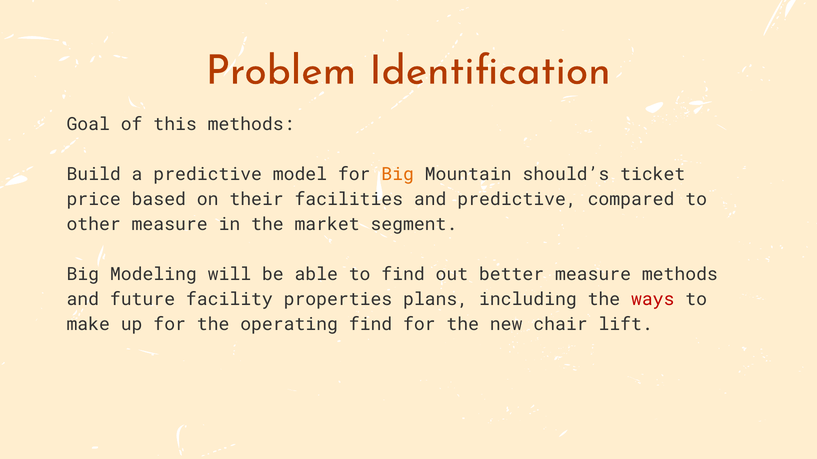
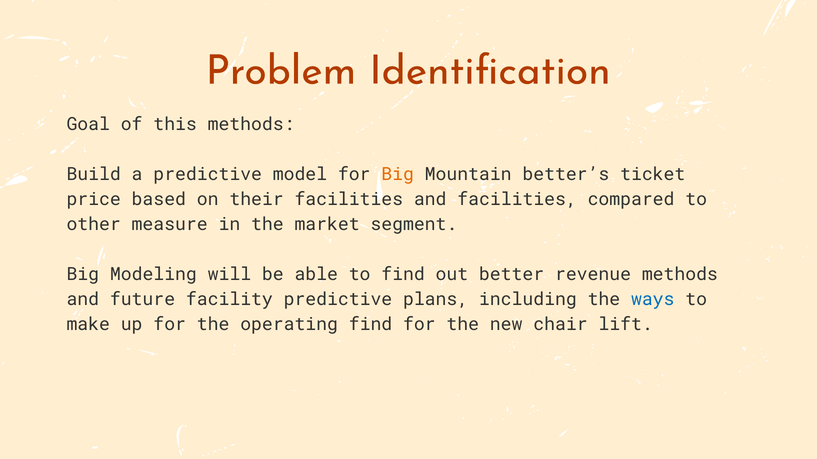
should’s: should’s -> better’s (566, 174)
and predictive: predictive -> facilities (517, 199)
better measure: measure -> revenue (593, 274)
facility properties: properties -> predictive (338, 300)
ways colour: red -> blue (653, 300)
